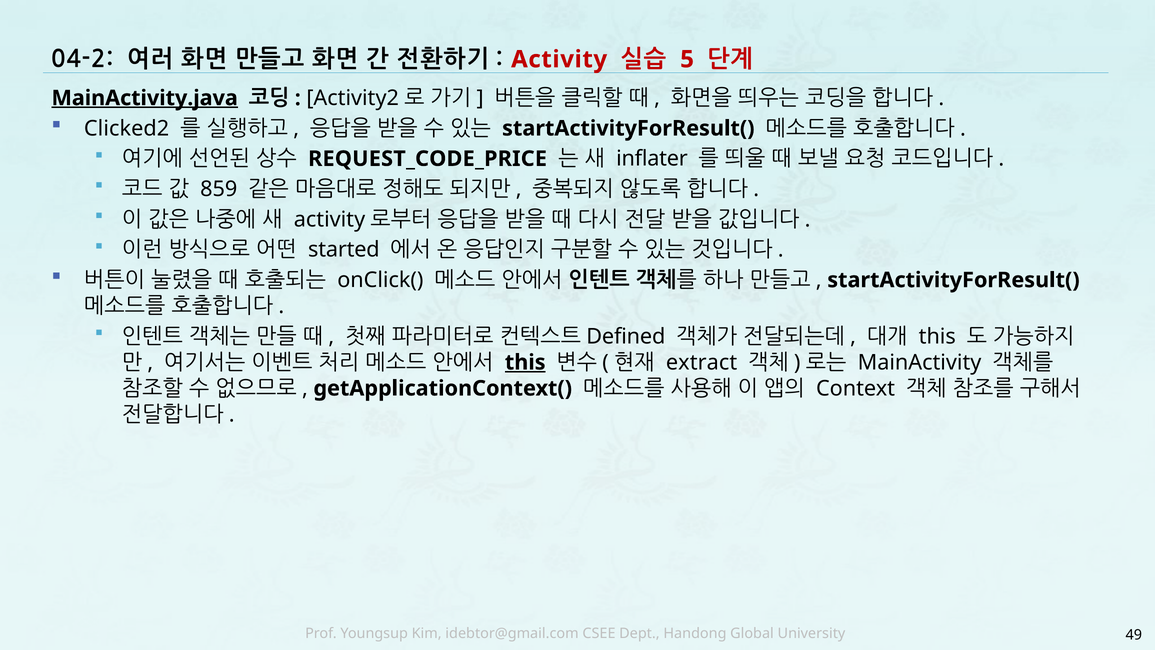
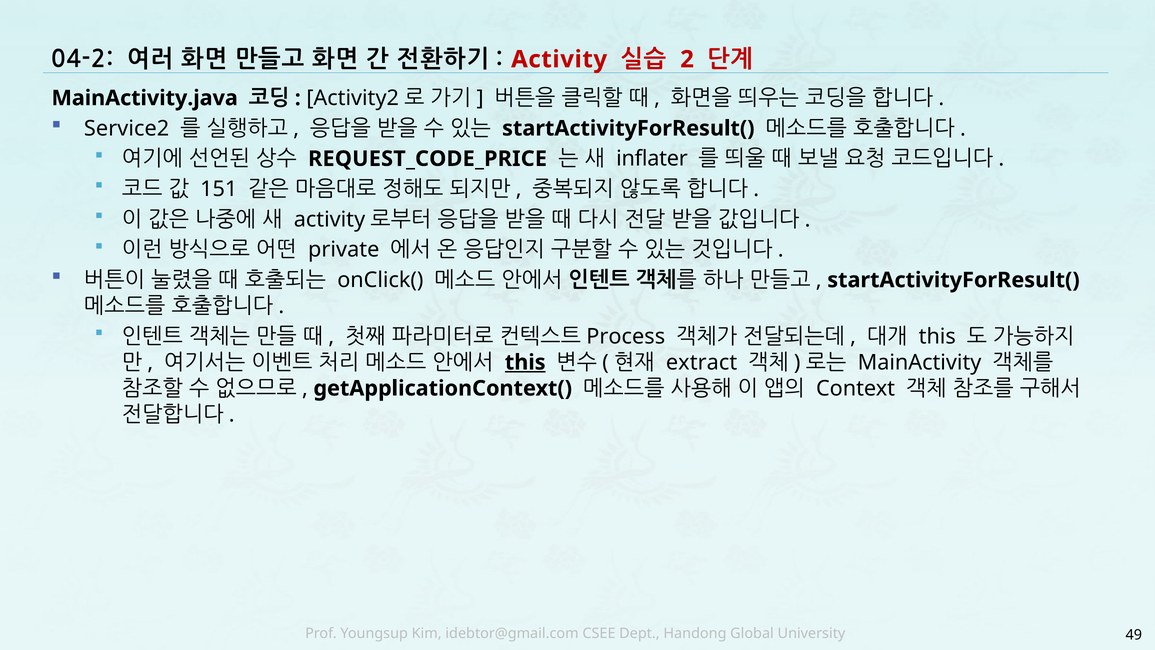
5: 5 -> 2 (687, 59)
MainActivity.java underline: present -> none (145, 98)
Clicked2: Clicked2 -> Service2 (127, 128)
859: 859 -> 151 (219, 189)
started: started -> private (344, 250)
Defined: Defined -> Process (626, 336)
